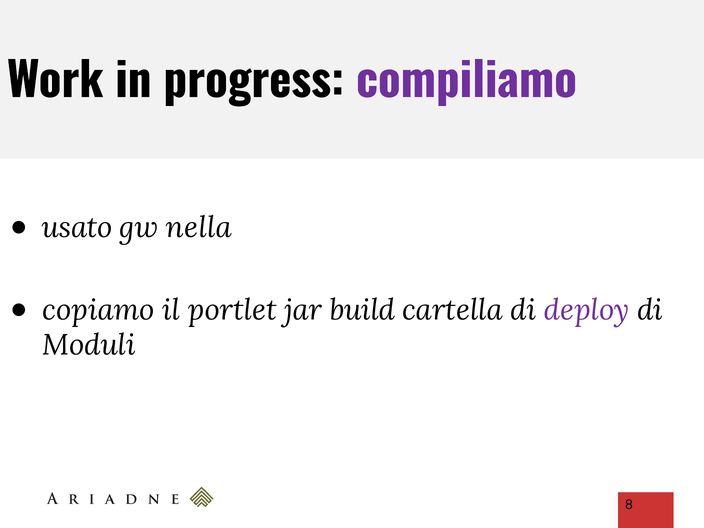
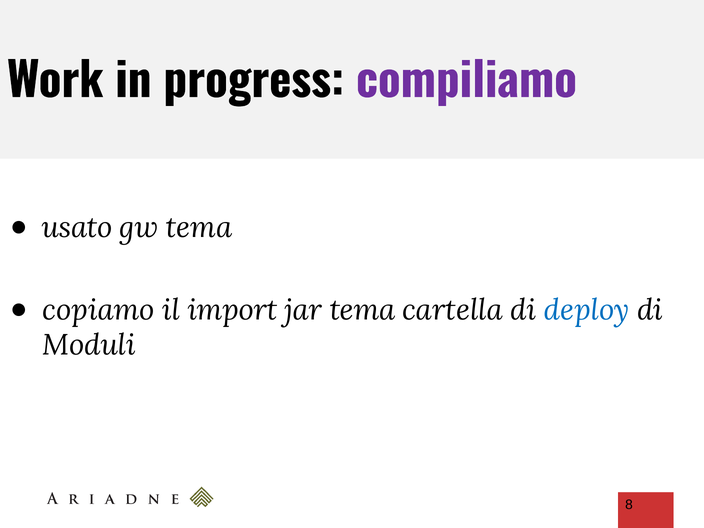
gw nella: nella -> tema (199, 228)
portlet: portlet -> import (232, 310)
jar build: build -> tema (362, 310)
deploy colour: purple -> blue (587, 310)
